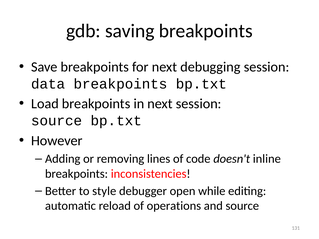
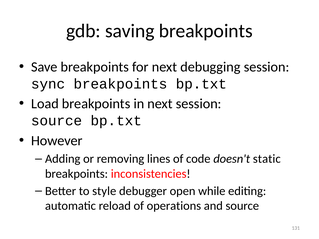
data: data -> sync (48, 84)
inline: inline -> static (267, 159)
